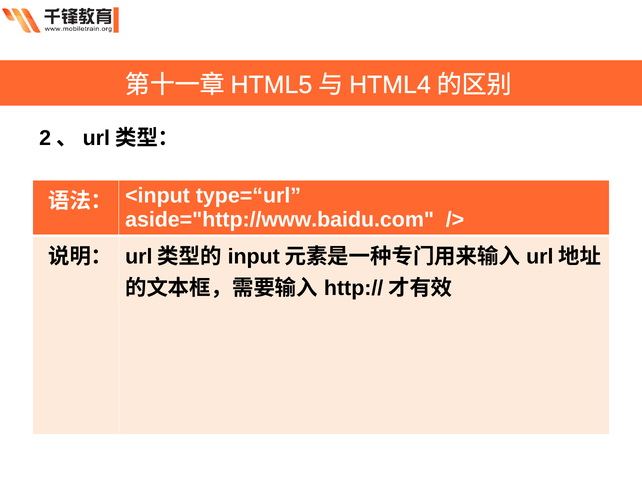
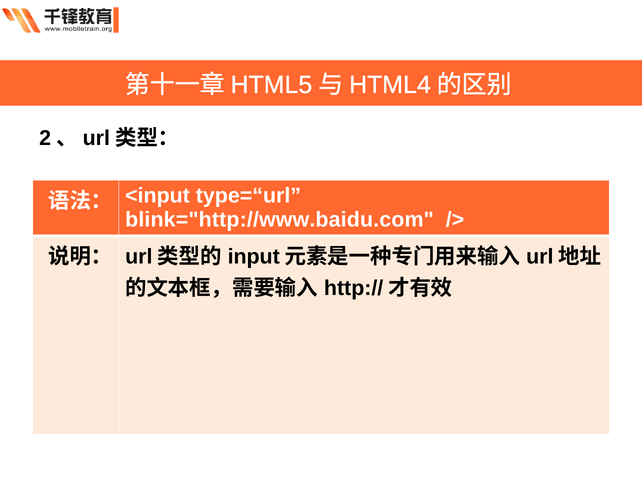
aside="http://www.baidu.com: aside="http://www.baidu.com -> blink="http://www.baidu.com (280, 219)
